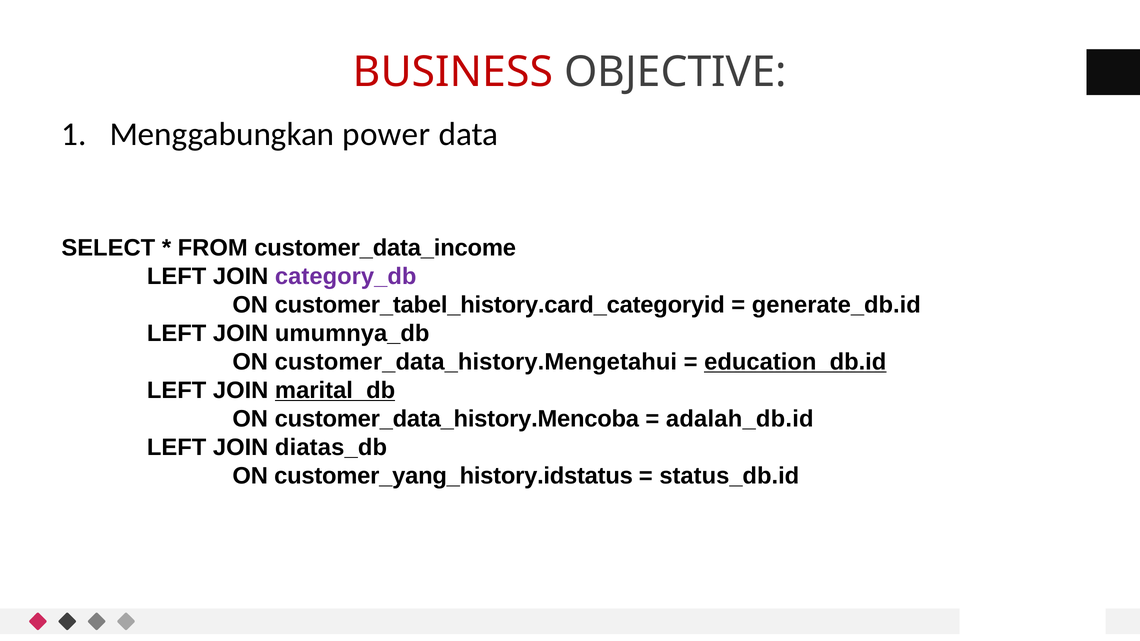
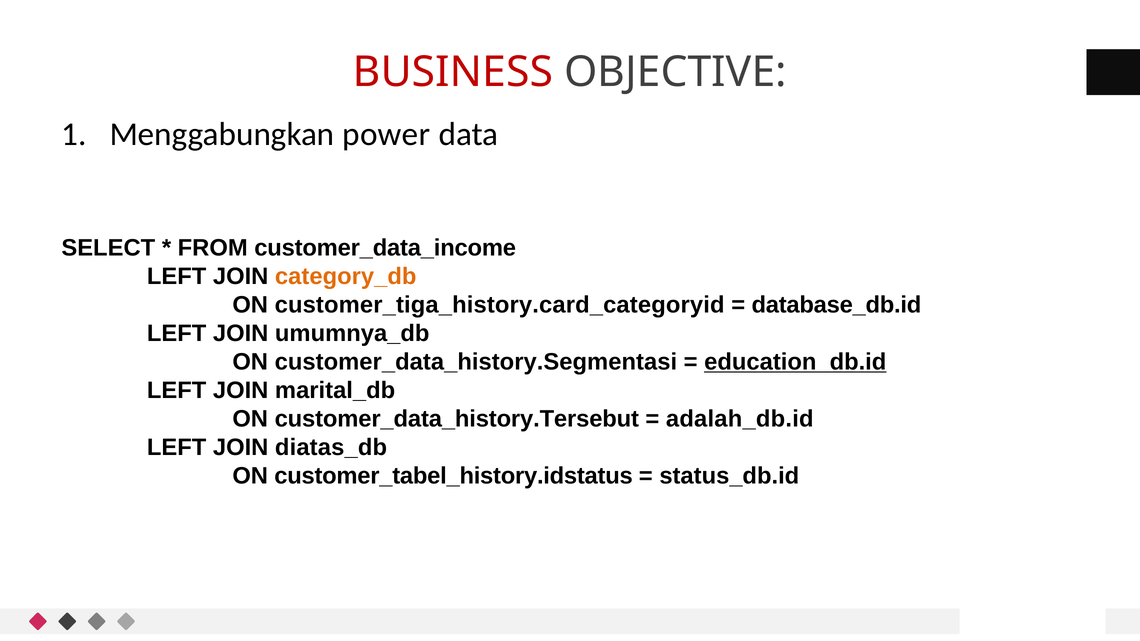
category_db colour: purple -> orange (346, 276)
customer_tabel_history.card_categoryid: customer_tabel_history.card_categoryid -> customer_tiga_history.card_categoryid (500, 305)
generate_db.id: generate_db.id -> database_db.id (836, 305)
customer_data_history.Mengetahui: customer_data_history.Mengetahui -> customer_data_history.Segmentasi (476, 362)
marital_db underline: present -> none (335, 390)
customer_data_history.Mencoba: customer_data_history.Mencoba -> customer_data_history.Tersebut (457, 419)
customer_yang_history.idstatus: customer_yang_history.idstatus -> customer_tabel_history.idstatus (454, 476)
